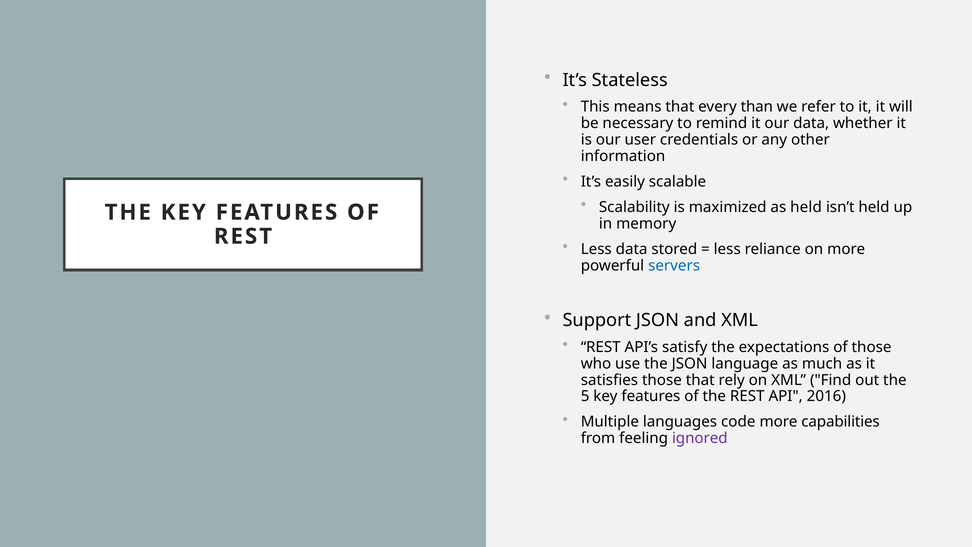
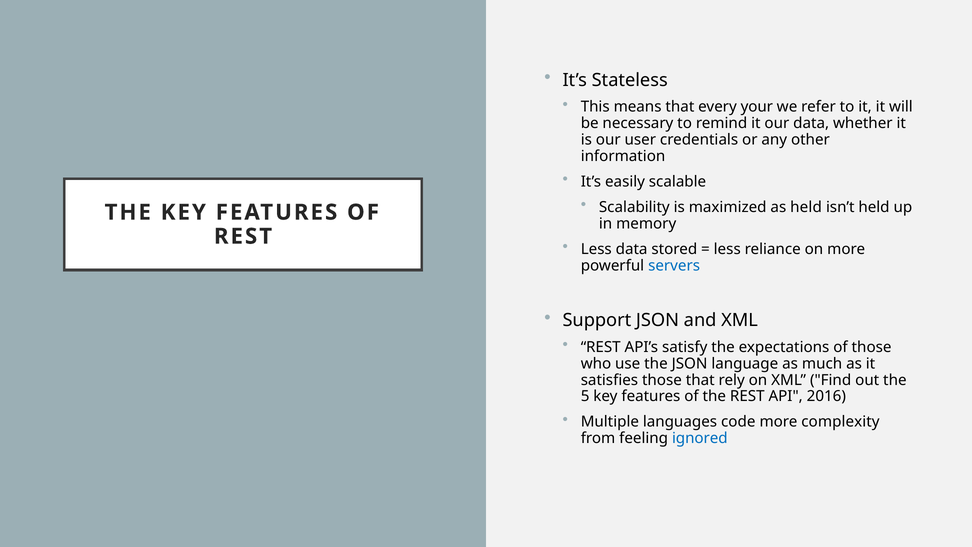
than: than -> your (757, 107)
capabilities: capabilities -> complexity (840, 422)
ignored colour: purple -> blue (700, 438)
